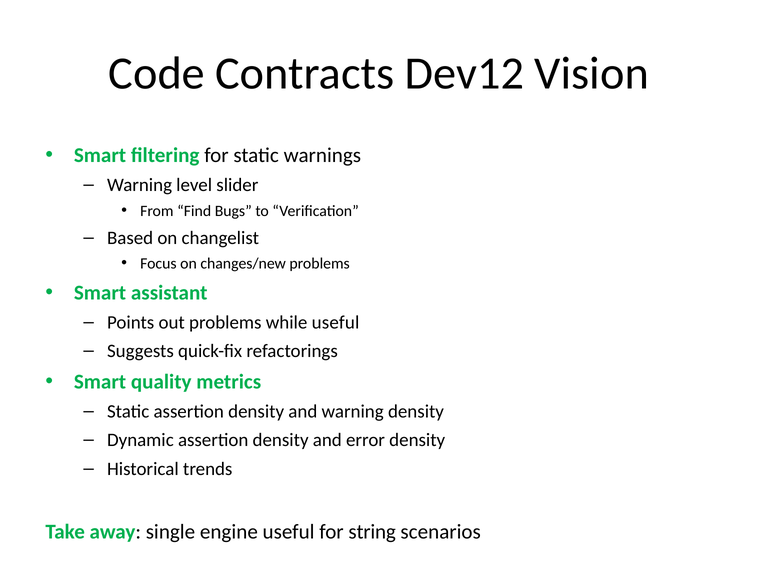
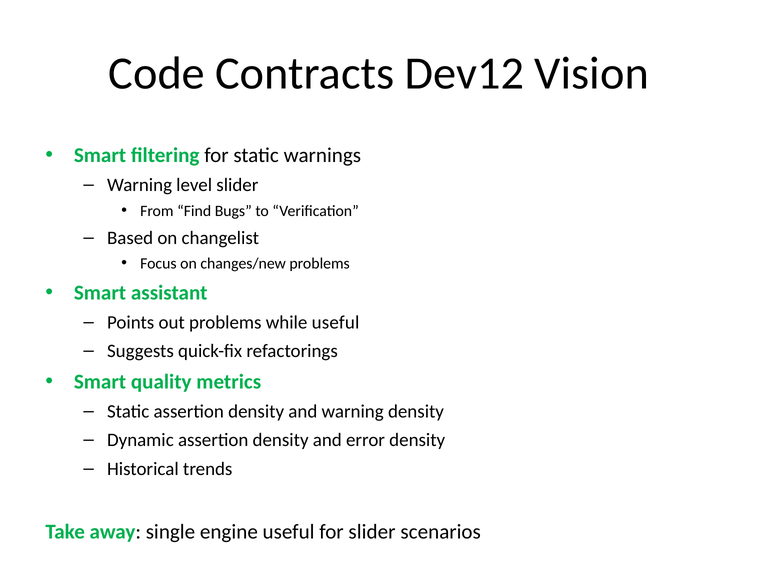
for string: string -> slider (372, 532)
